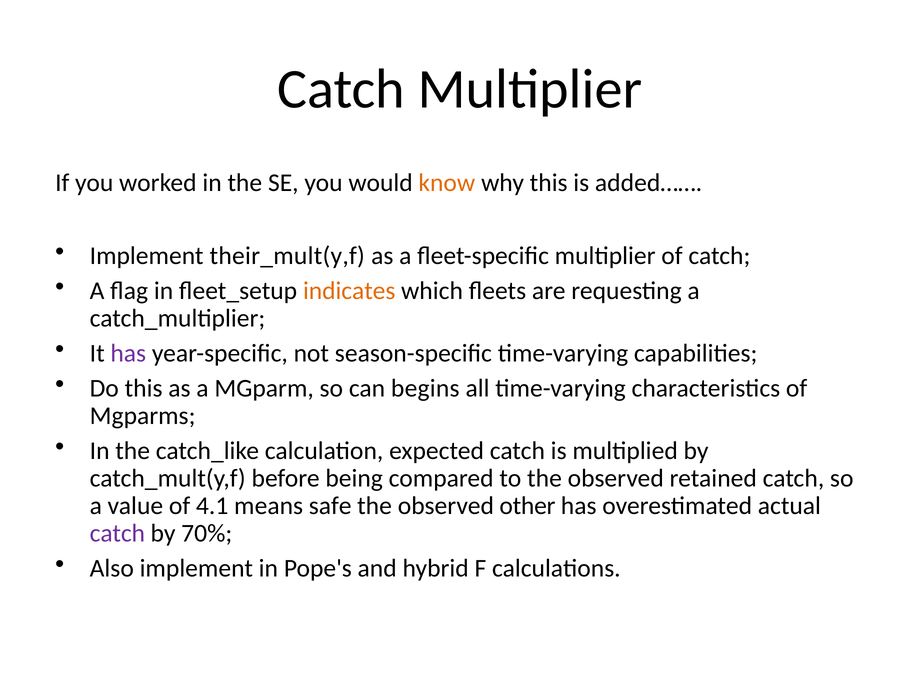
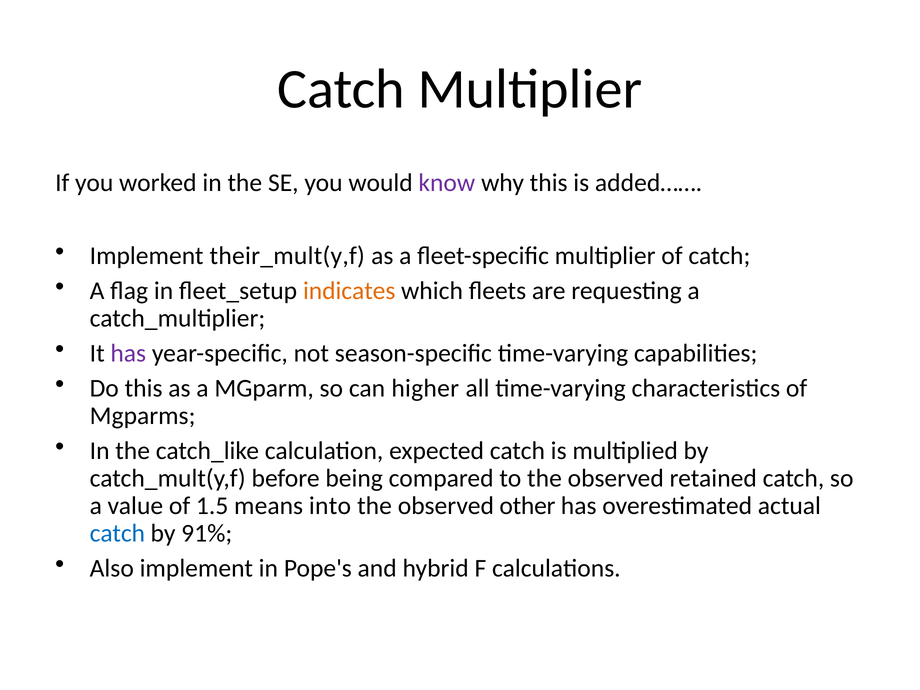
know colour: orange -> purple (447, 183)
begins: begins -> higher (425, 388)
4.1: 4.1 -> 1.5 (212, 506)
safe: safe -> into (330, 506)
catch colour: purple -> blue (117, 534)
70%: 70% -> 91% (207, 534)
